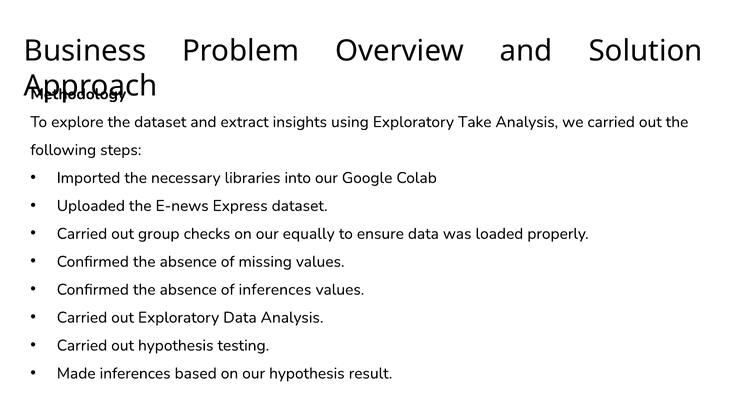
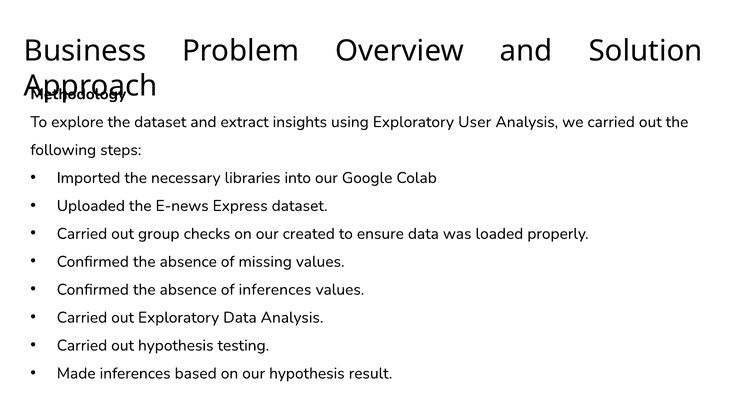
Take: Take -> User (475, 122)
equally: equally -> created (309, 234)
